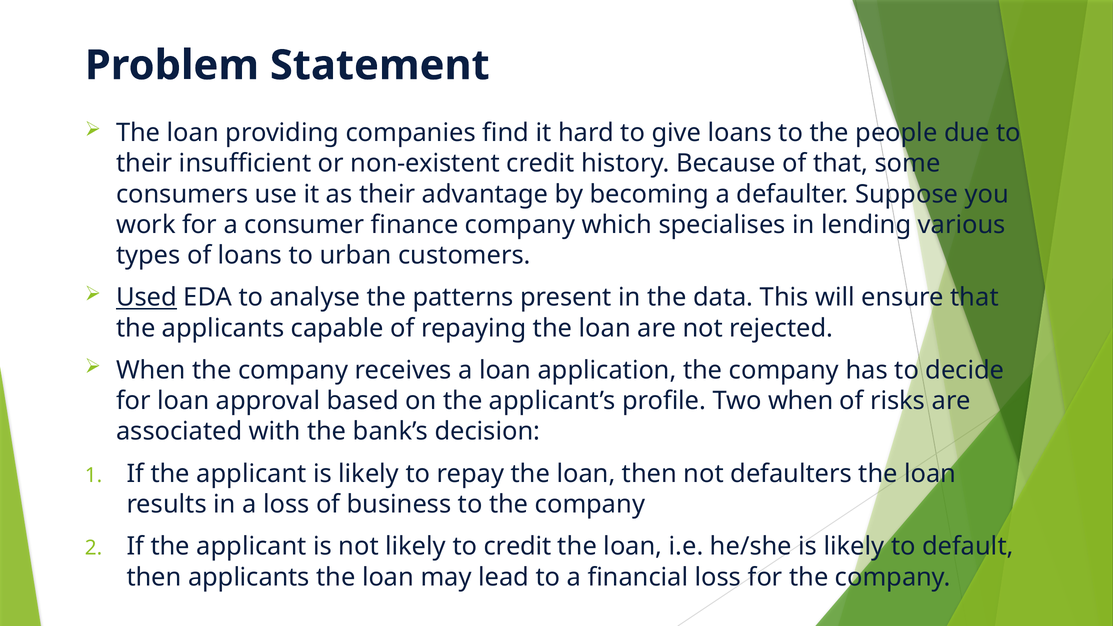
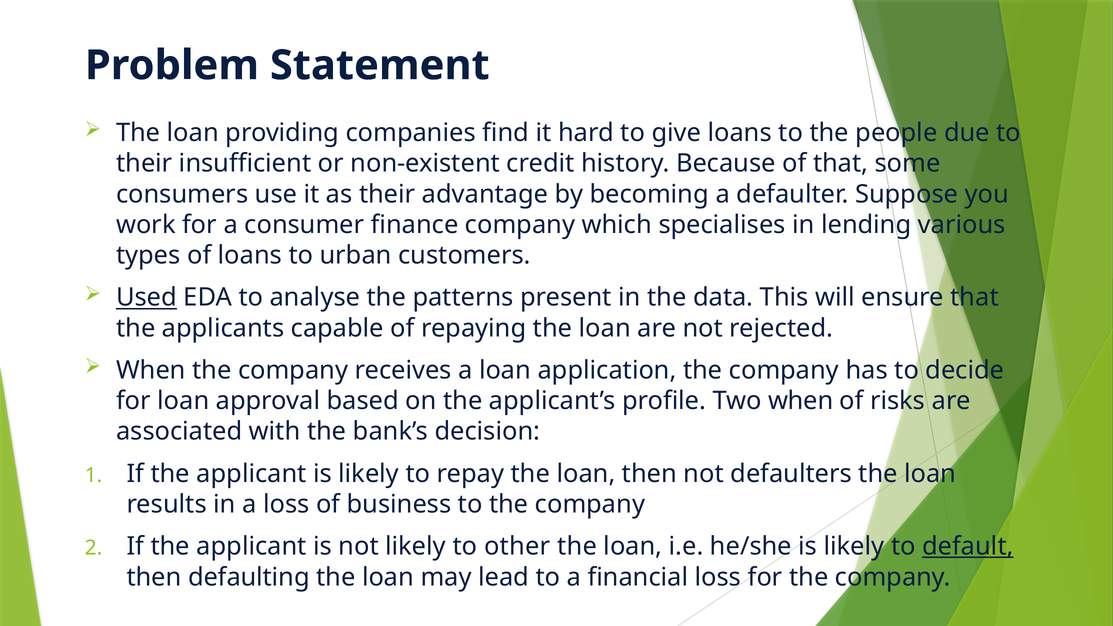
to credit: credit -> other (517, 547)
default underline: none -> present (968, 547)
then applicants: applicants -> defaulting (249, 577)
